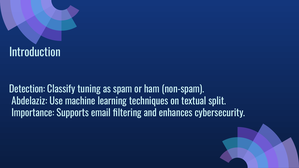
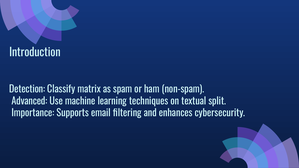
tuning: tuning -> matrix (89, 89)
Abdelaziz: Abdelaziz -> Advanced (29, 101)
